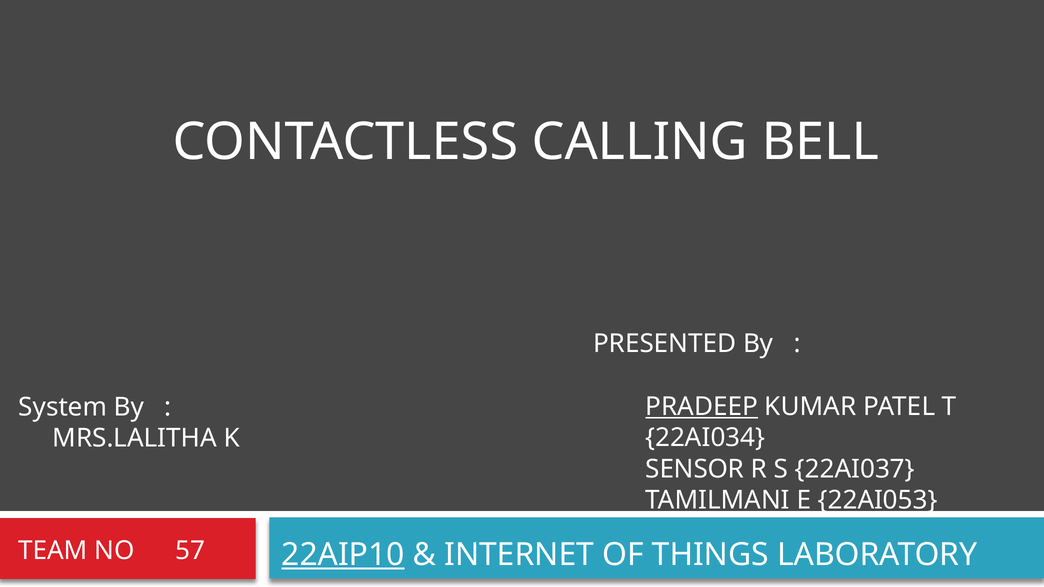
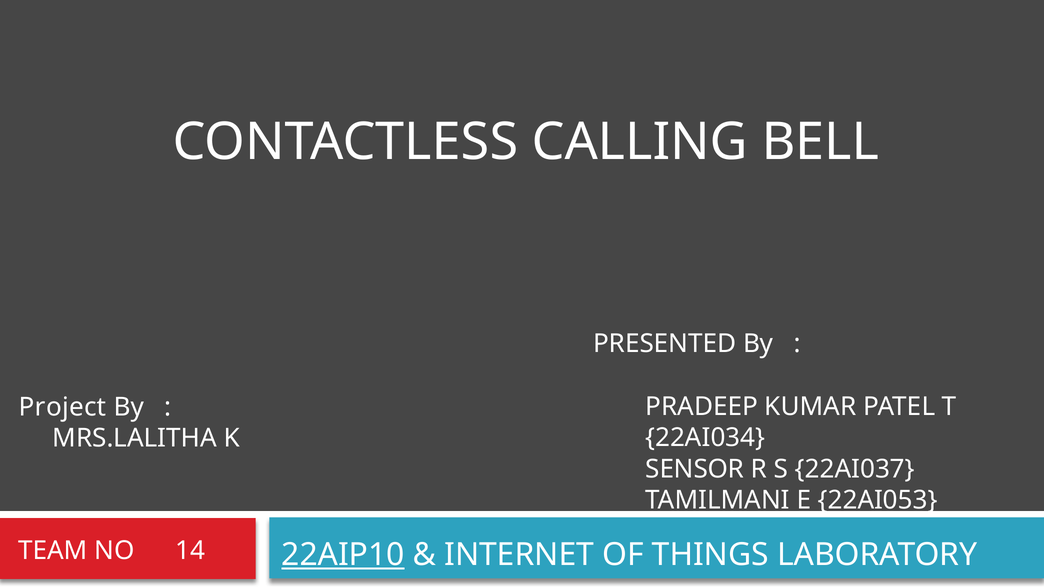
PRADEEP underline: present -> none (702, 407)
System: System -> Project (63, 407)
57: 57 -> 14 (190, 551)
